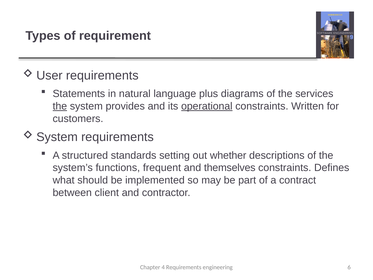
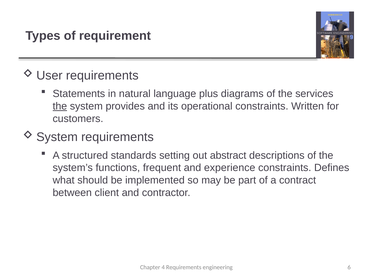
operational underline: present -> none (207, 106)
whether: whether -> abstract (228, 155)
themselves: themselves -> experience (230, 168)
